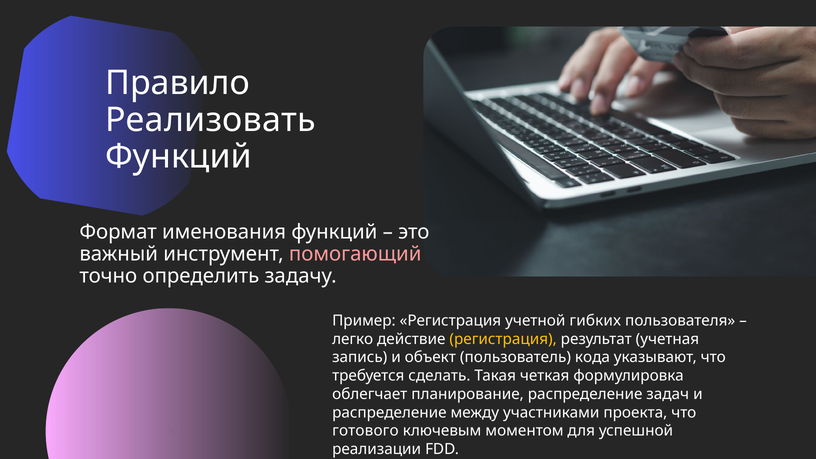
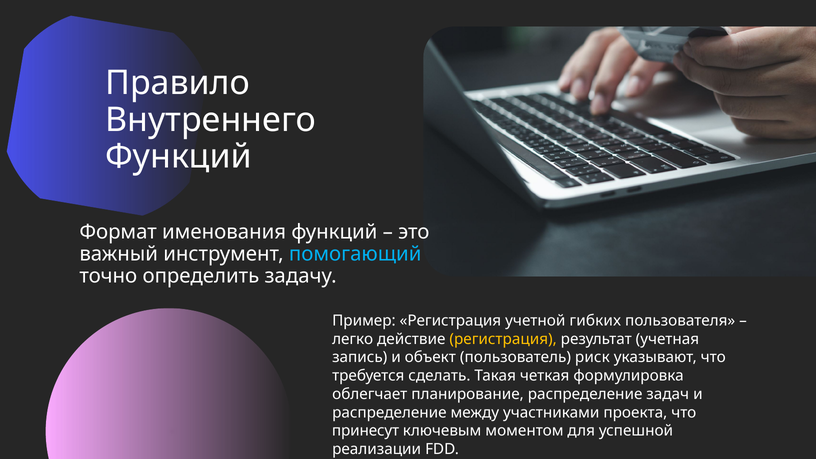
Реализовать: Реализовать -> Внутреннего (211, 120)
помогающий colour: pink -> light blue (355, 254)
кода: кода -> риск (592, 357)
готового: готового -> принесут (366, 431)
